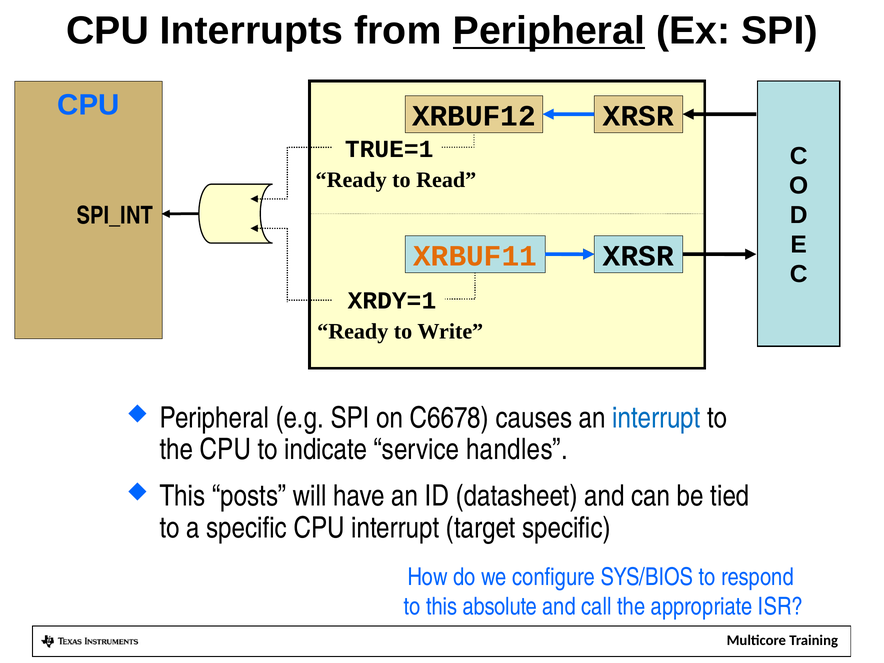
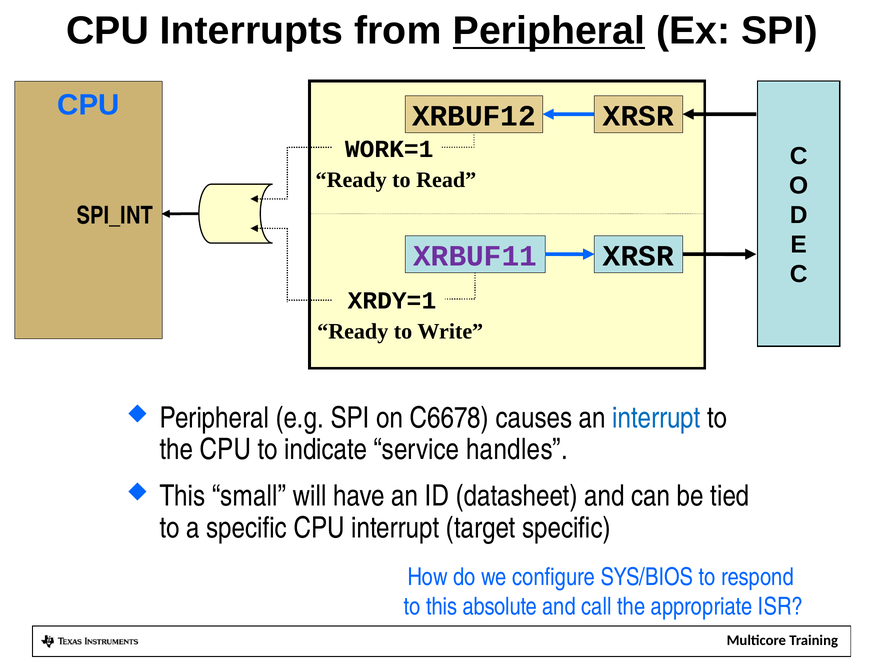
TRUE=1: TRUE=1 -> WORK=1 (389, 149)
XRBUF11 colour: orange -> purple (475, 256)
posts: posts -> small (249, 496)
